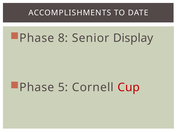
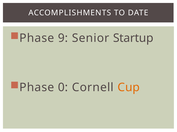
8: 8 -> 9 (63, 38)
Display: Display -> Startup (133, 38)
5: 5 -> 0 (63, 88)
Cup colour: red -> orange (129, 88)
